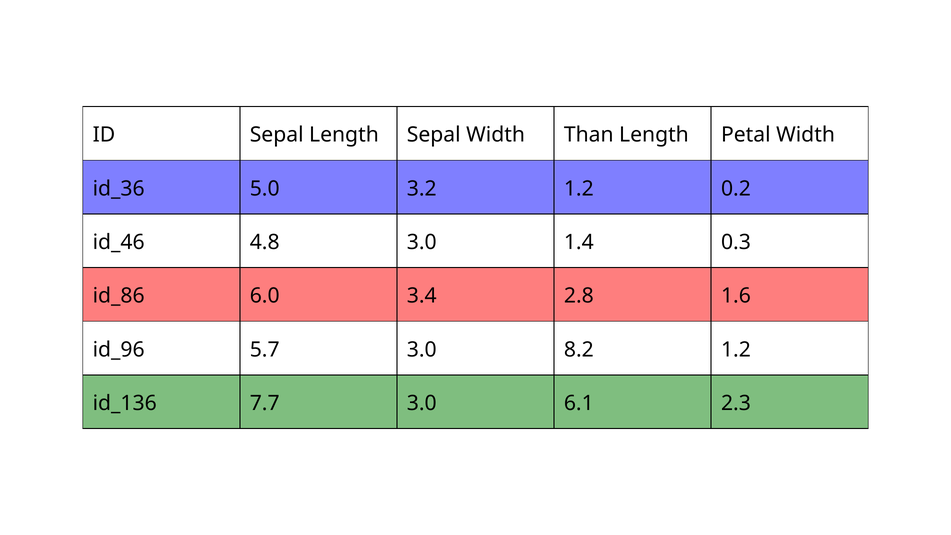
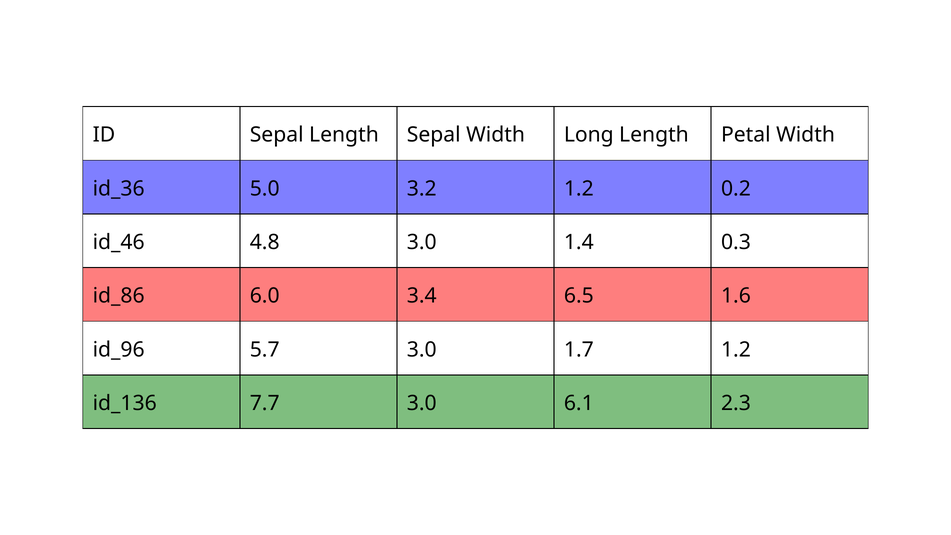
Than: Than -> Long (589, 135)
2.8: 2.8 -> 6.5 (579, 296)
8.2: 8.2 -> 1.7 (579, 350)
